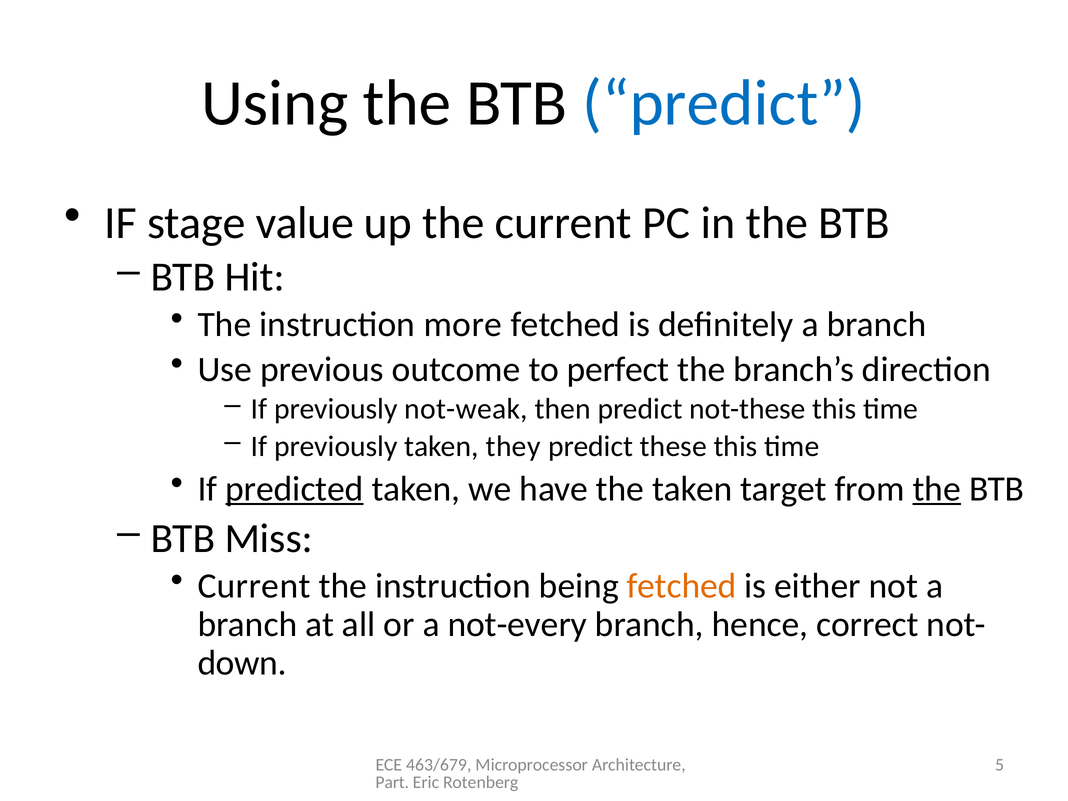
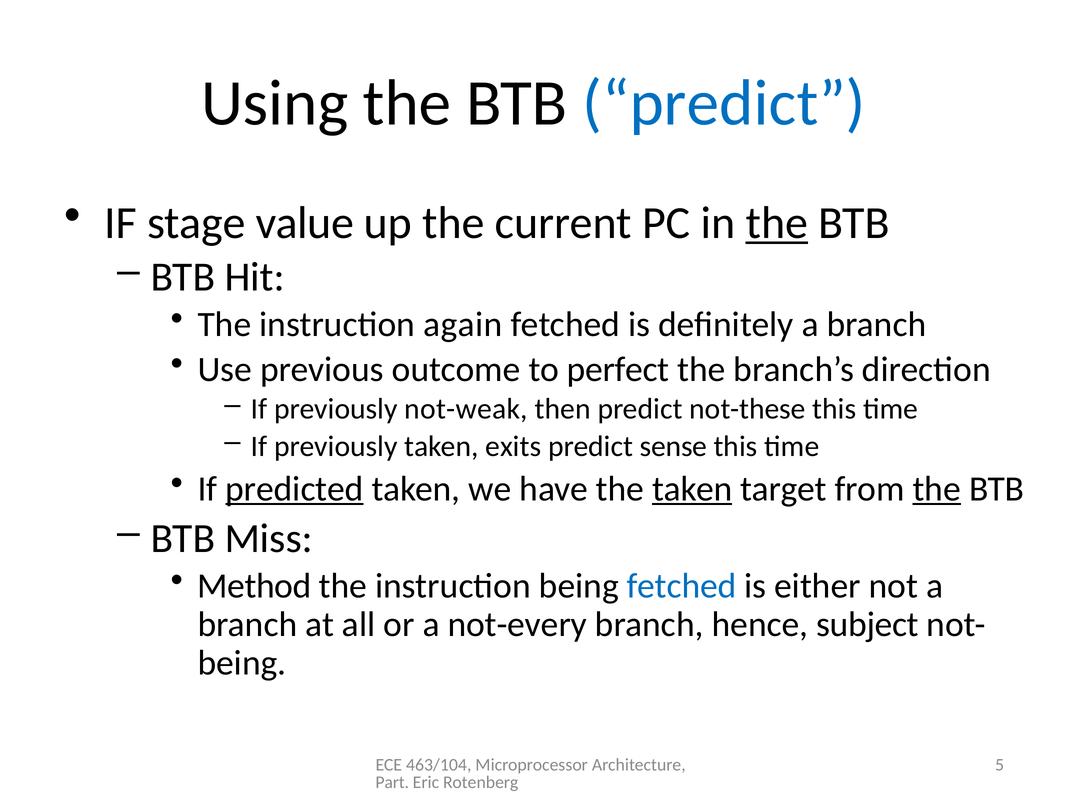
the underline: none -> present (777, 223)
more: more -> again (463, 325)
they: they -> exits (513, 446)
these: these -> sense (674, 446)
taken underline: none -> present (692, 489)
Current: Current -> Method (254, 586)
fetched colour: orange -> blue (682, 586)
correct: correct -> subject (868, 624)
down: down -> being (242, 663)
463/679: 463/679 -> 463/104 (439, 765)
